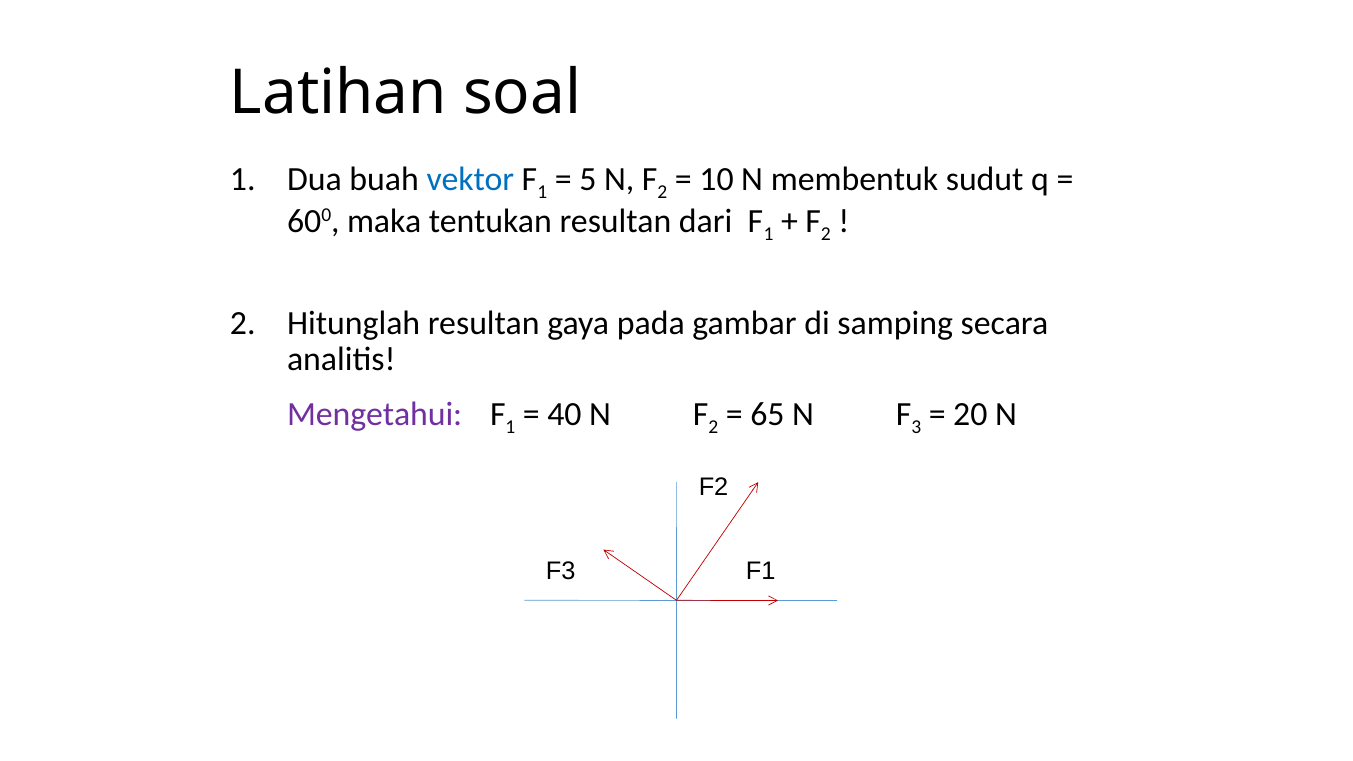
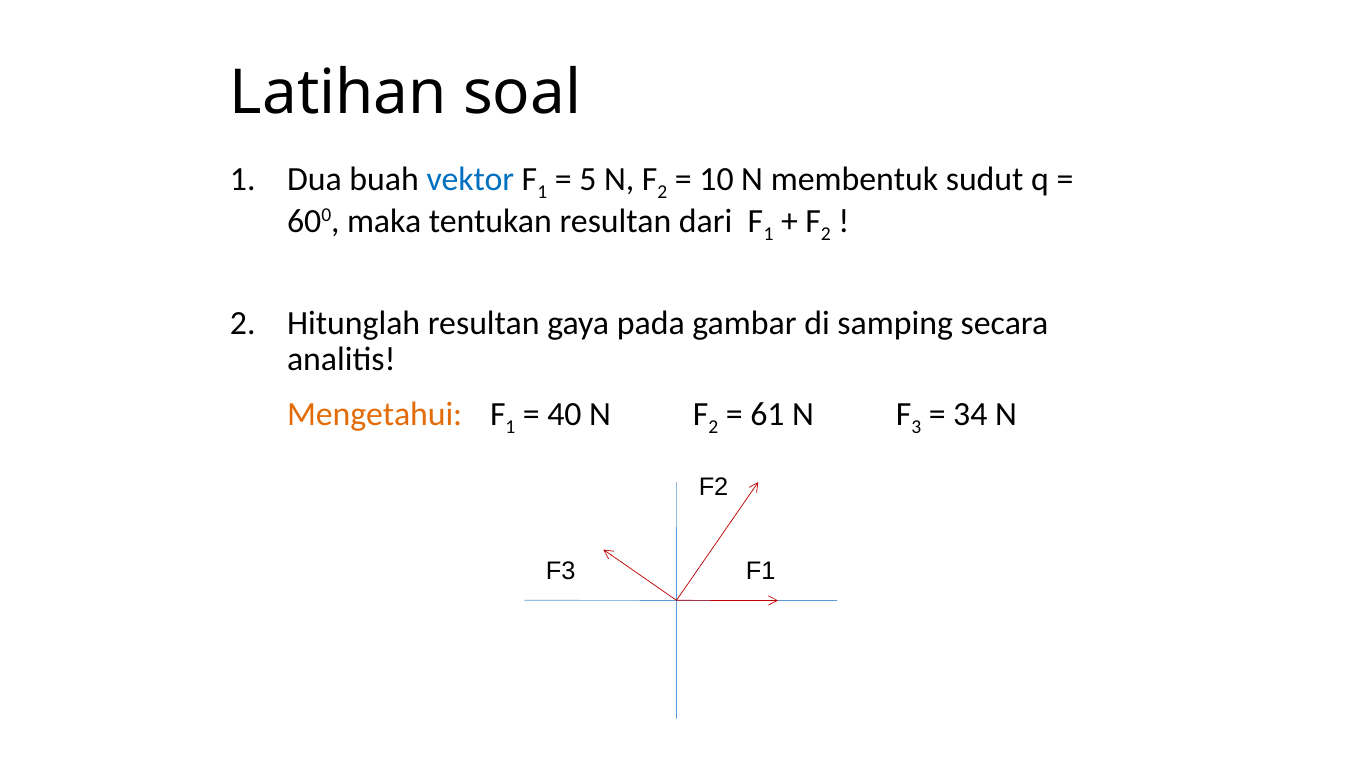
Mengetahui colour: purple -> orange (375, 414)
65: 65 -> 61 (767, 414)
20: 20 -> 34 (970, 414)
